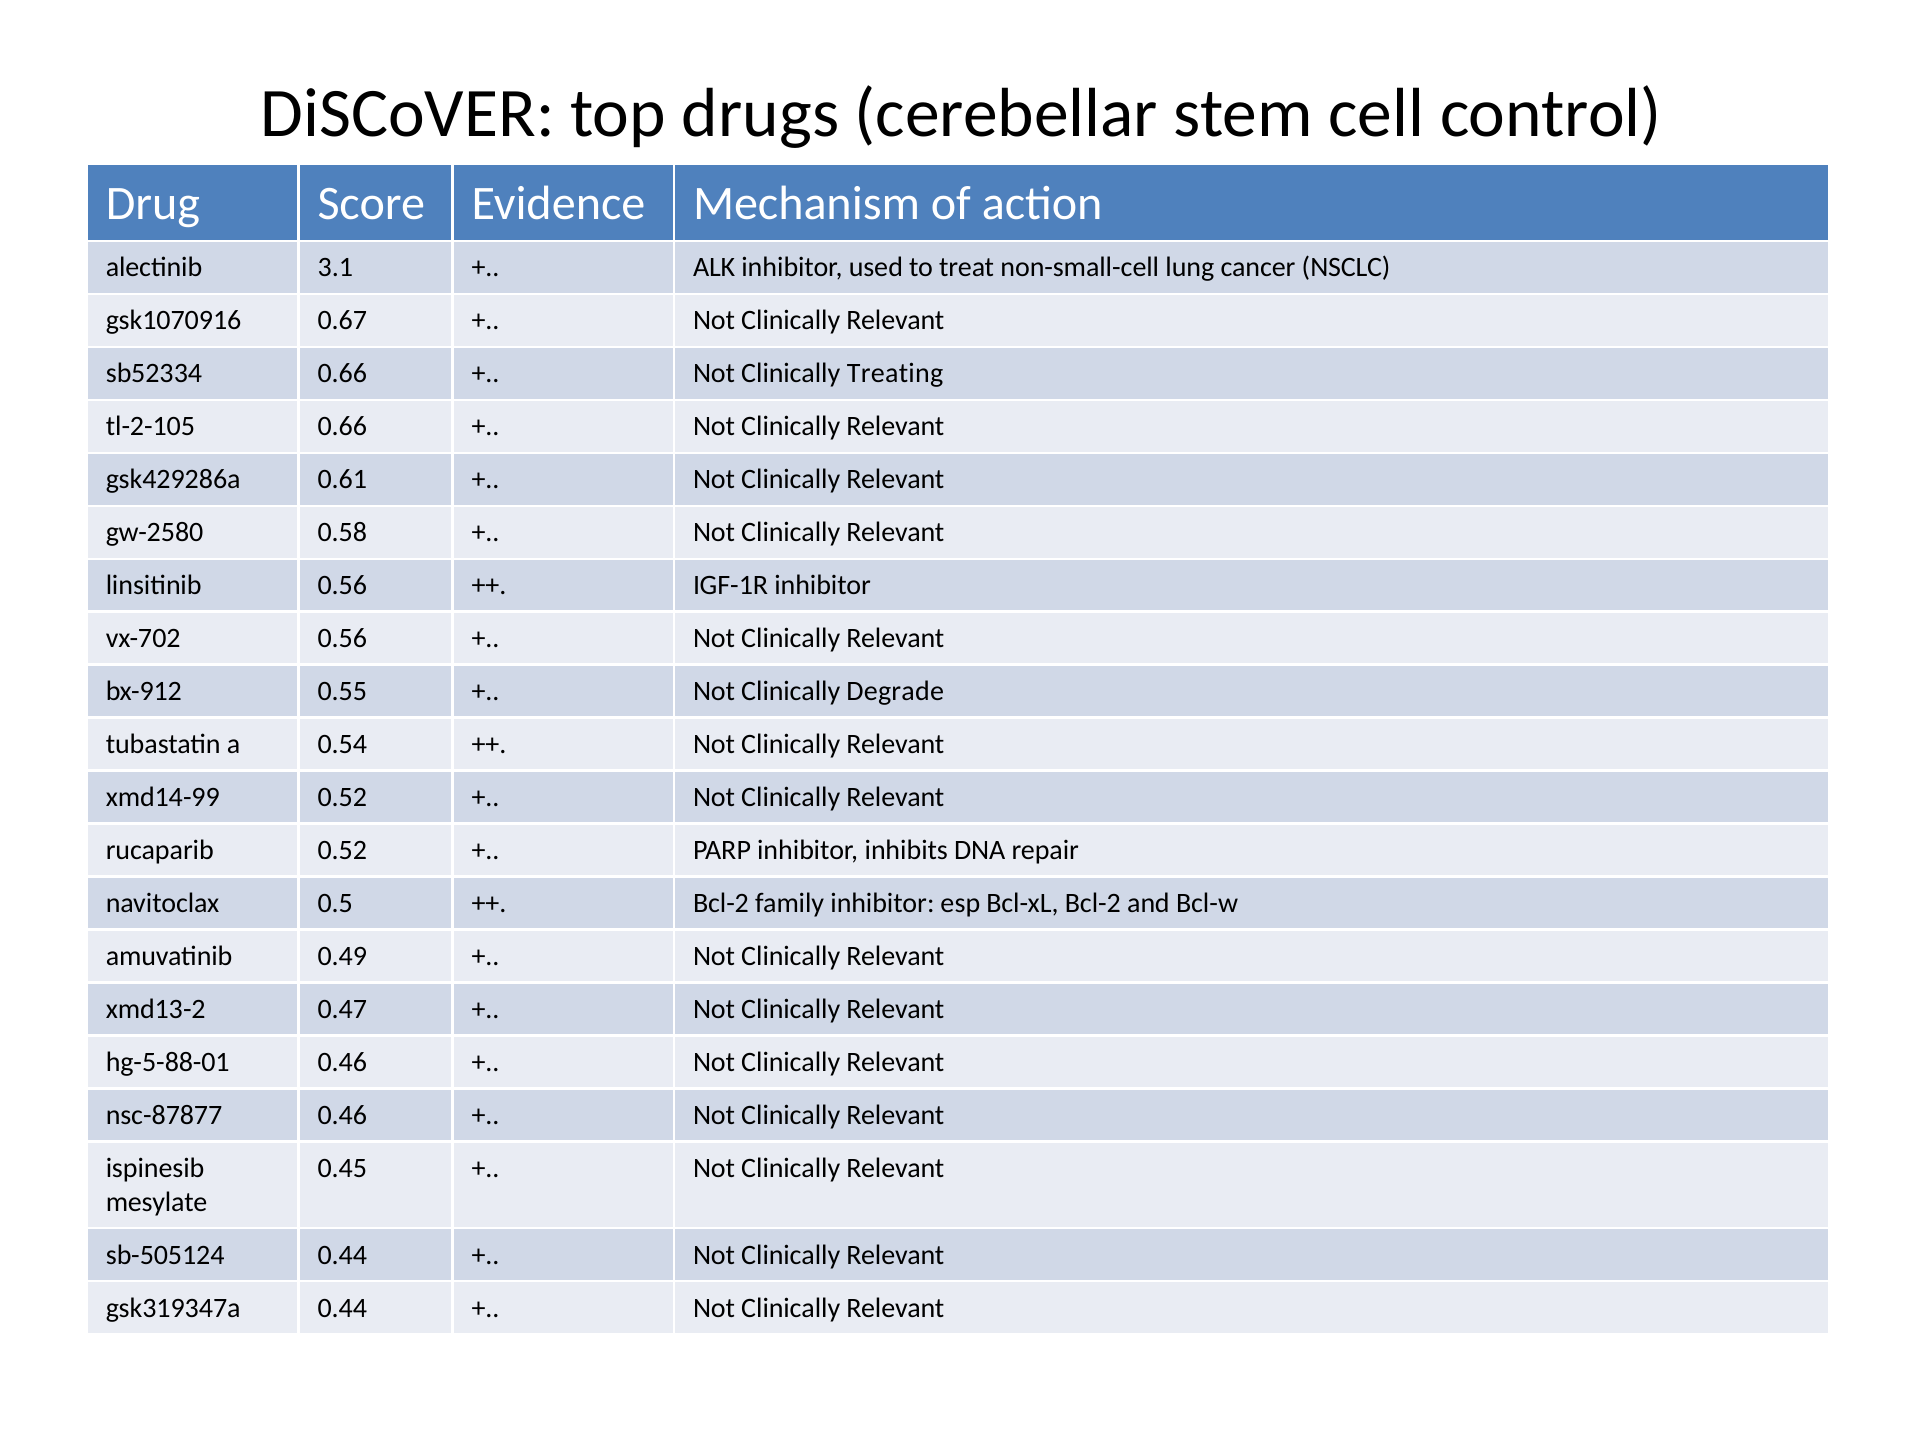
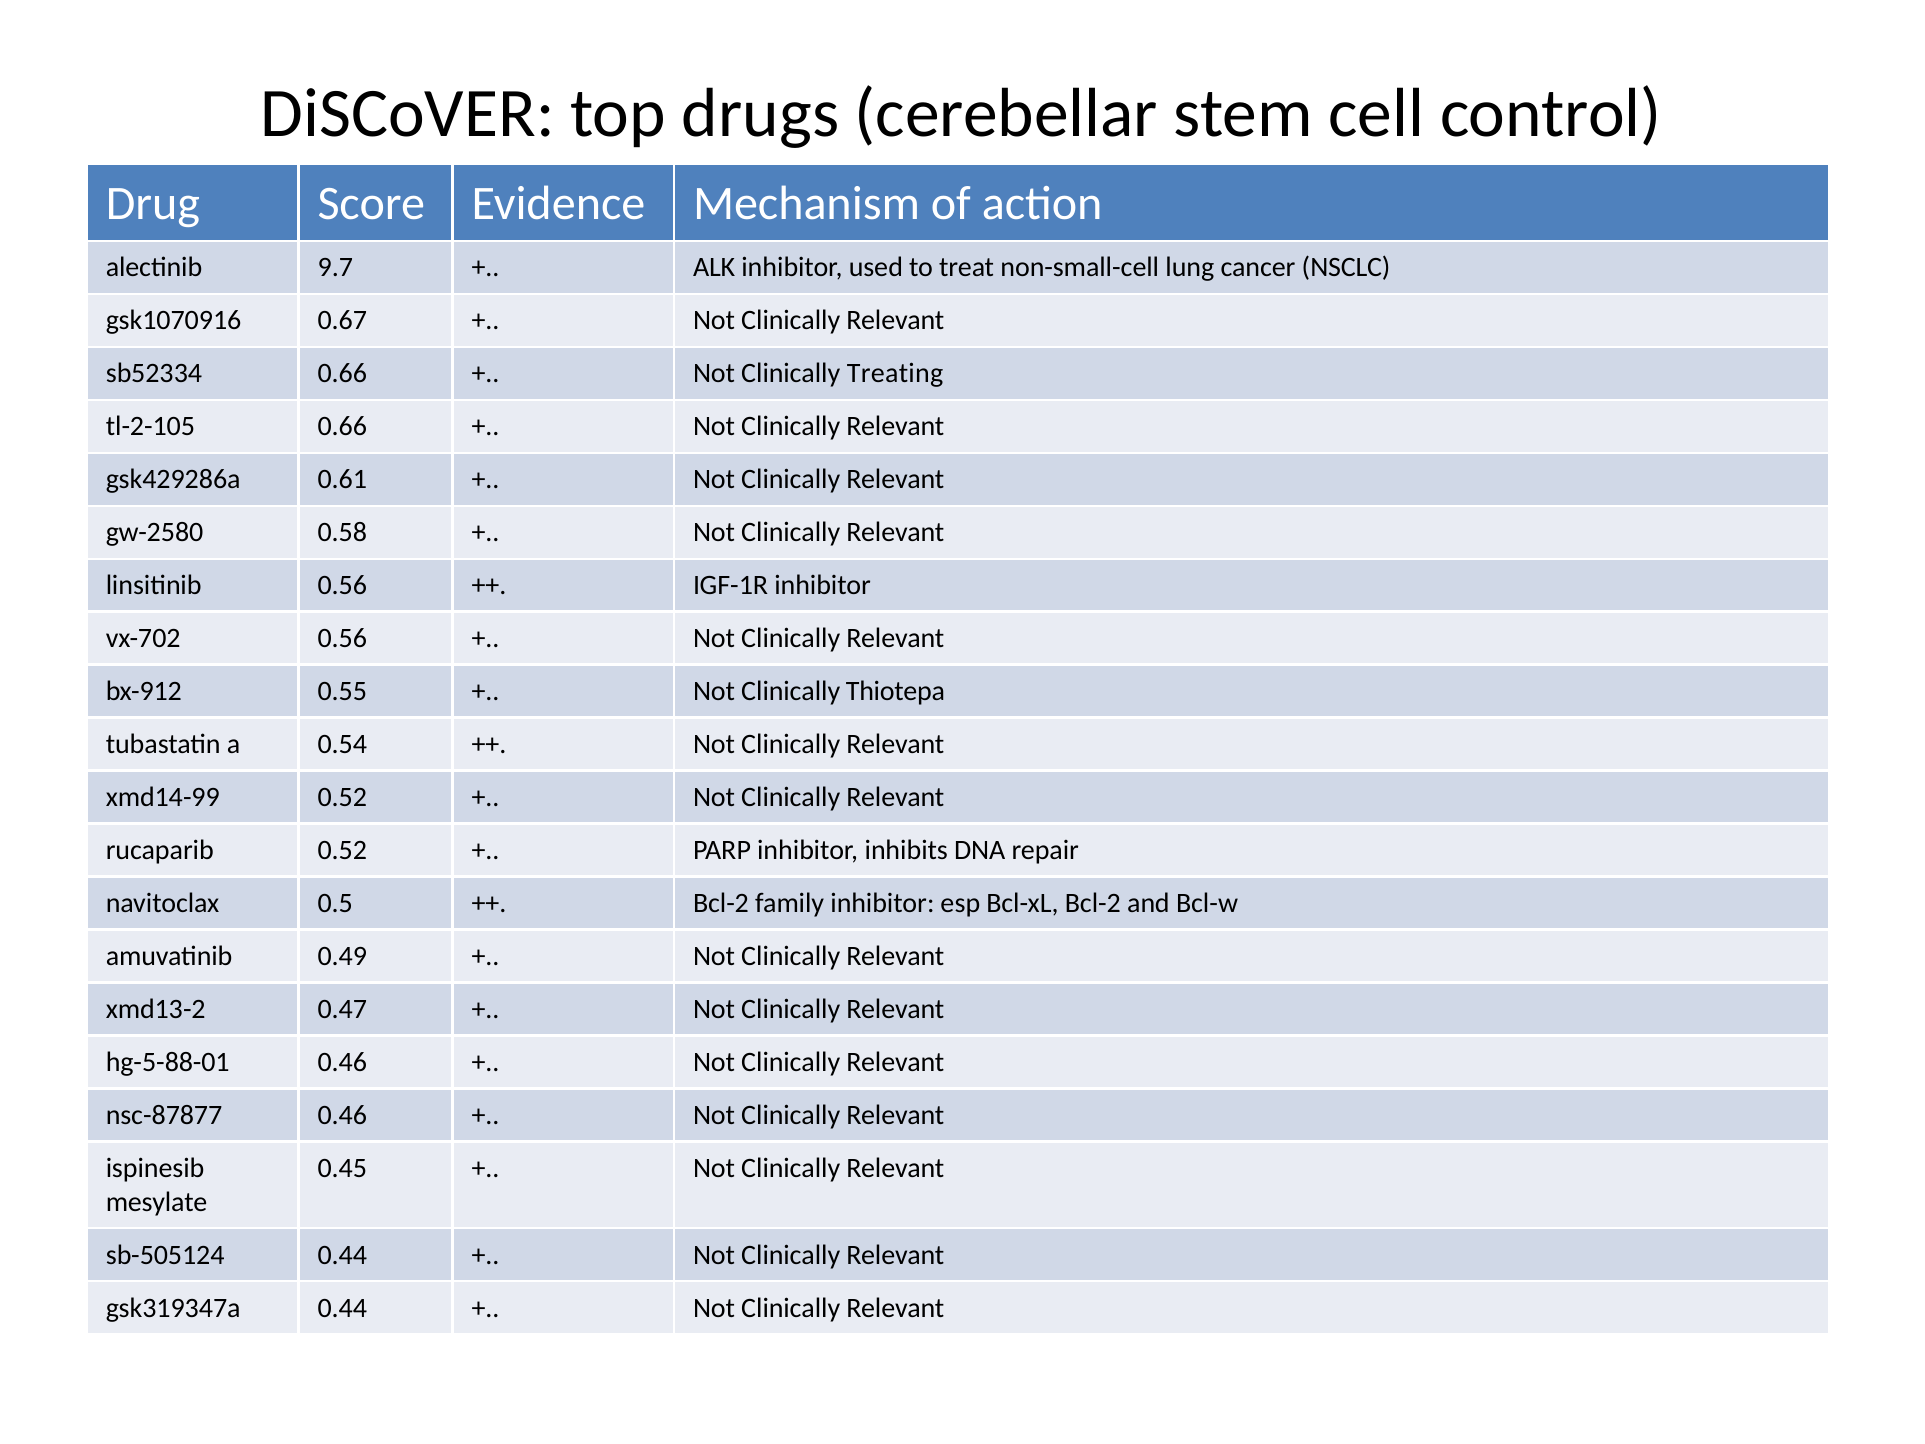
3.1: 3.1 -> 9.7 (335, 268)
Degrade: Degrade -> Thiotepa (895, 691)
